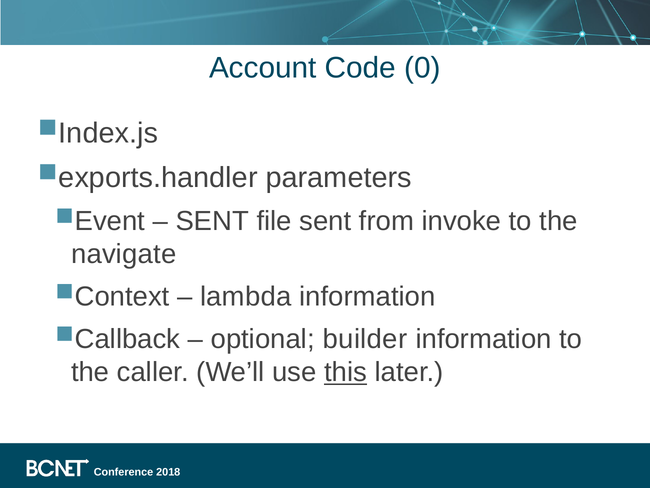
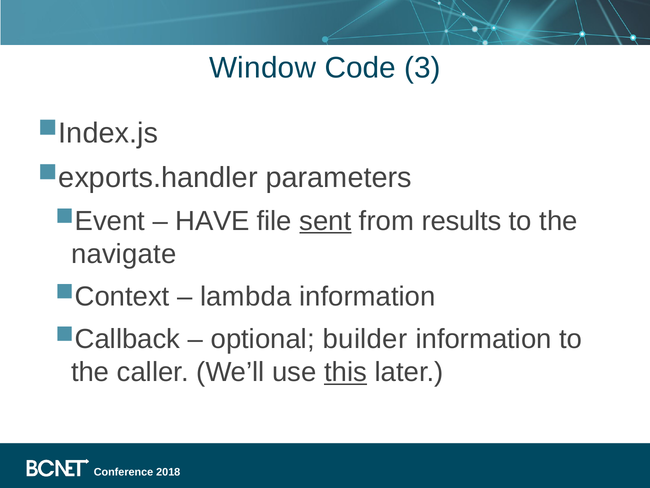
Account: Account -> Window (263, 68)
0: 0 -> 3 (423, 68)
SENT: SENT -> HAVE (212, 221)
sent underline: none -> present (325, 221)
invoke: invoke -> results (462, 221)
